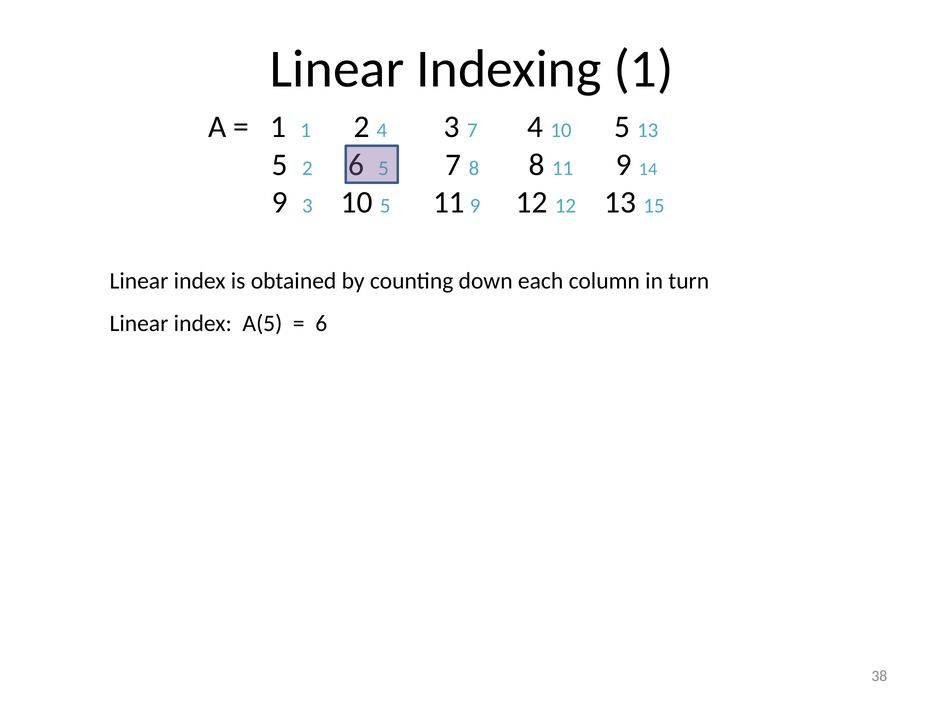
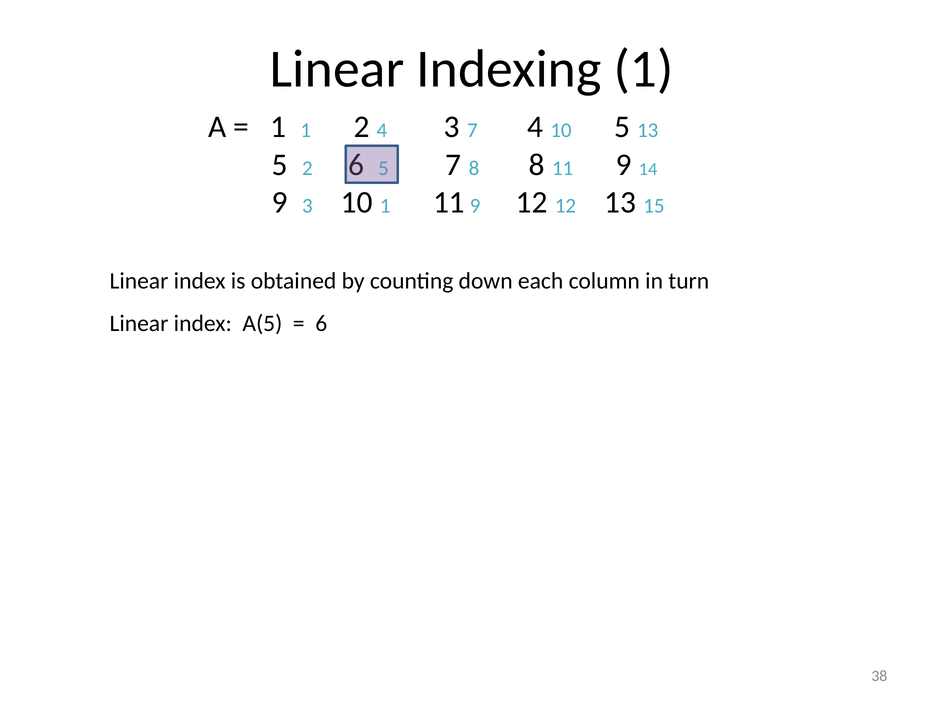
3 10 5: 5 -> 1 (385, 206)
